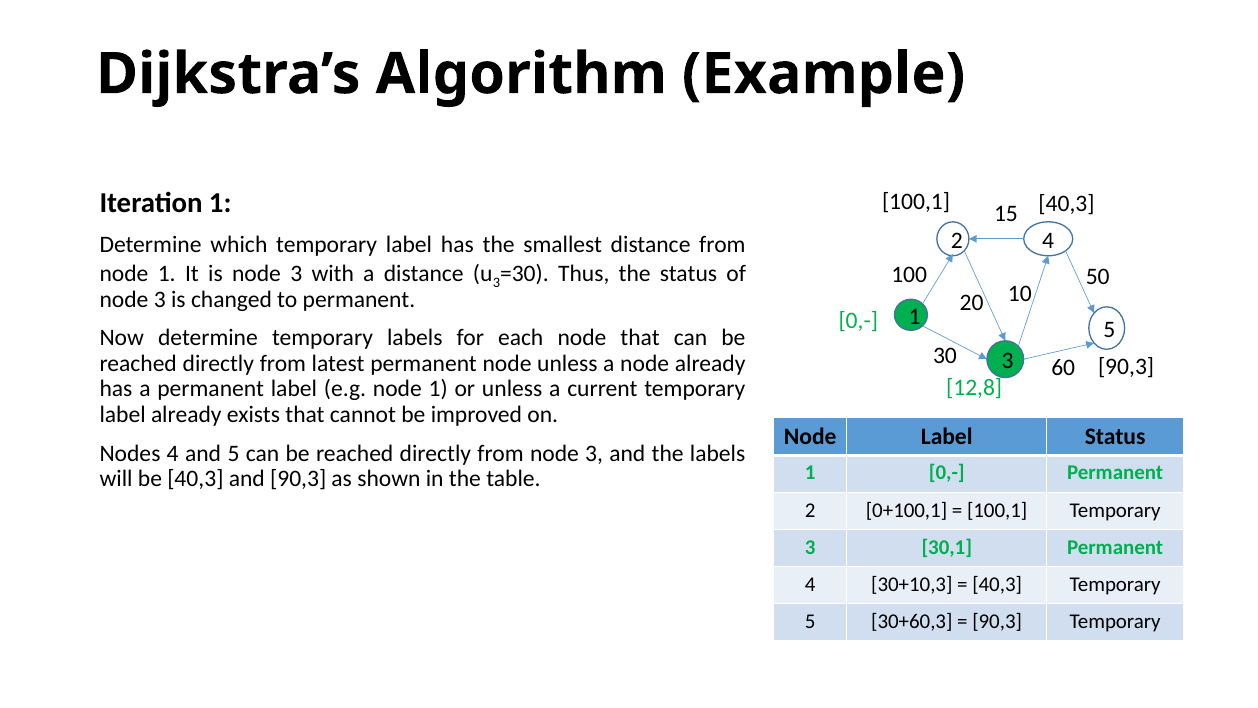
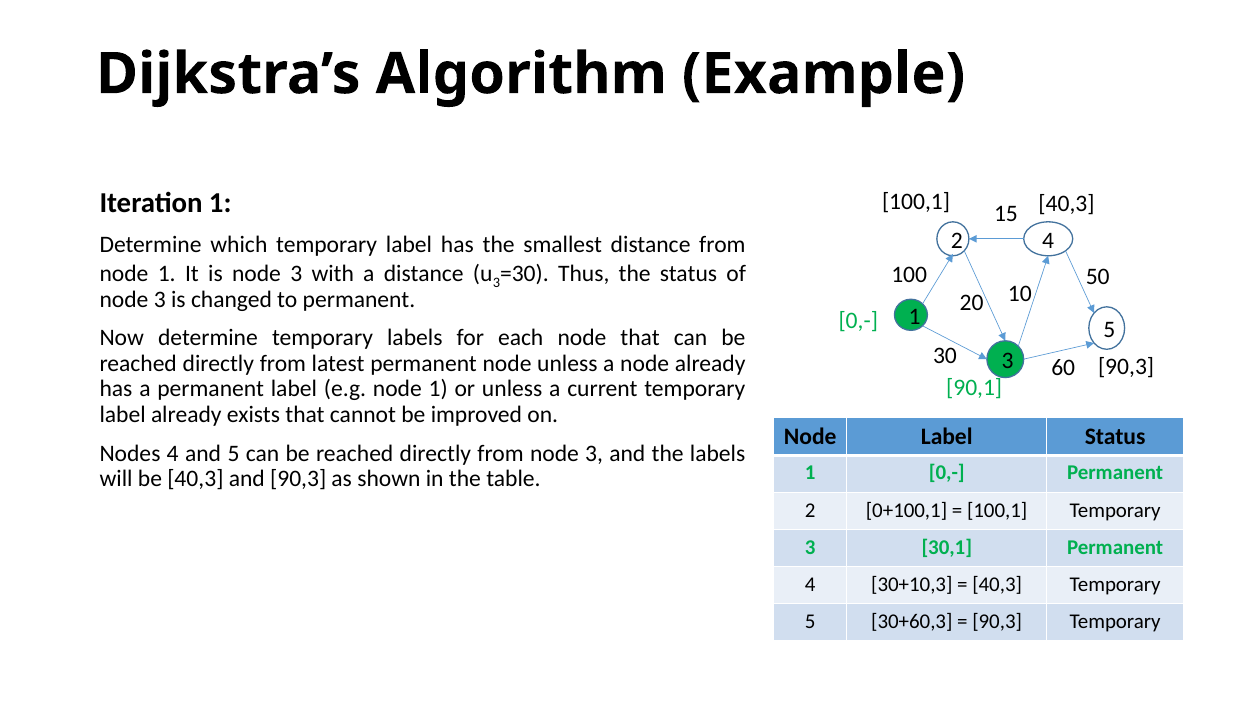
12,8: 12,8 -> 90,1 (974, 388)
